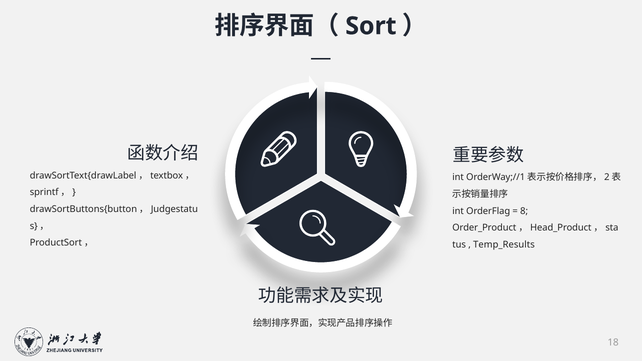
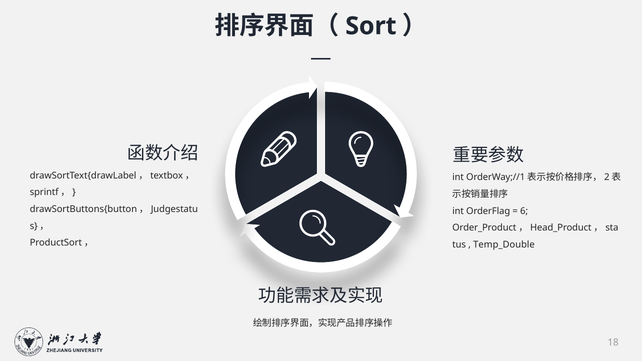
8: 8 -> 6 (524, 211)
Temp_Results: Temp_Results -> Temp_Double (504, 245)
